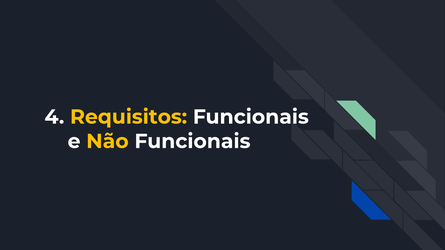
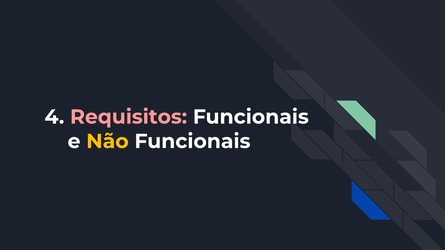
Requisitos colour: yellow -> pink (129, 117)
